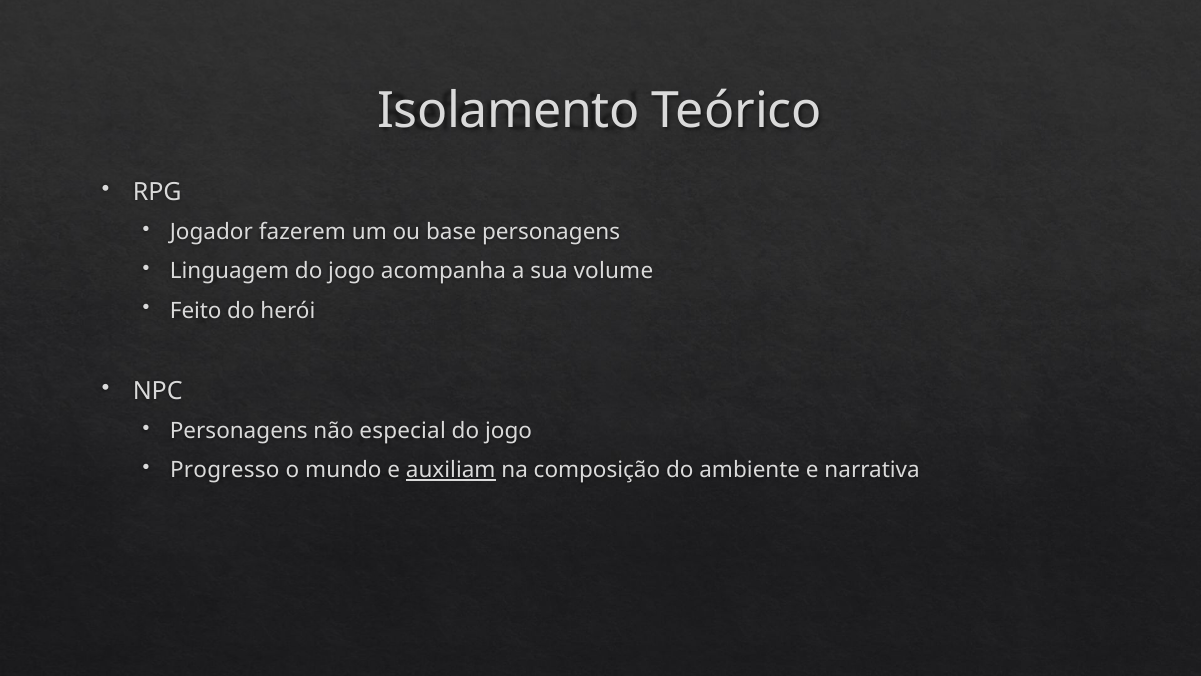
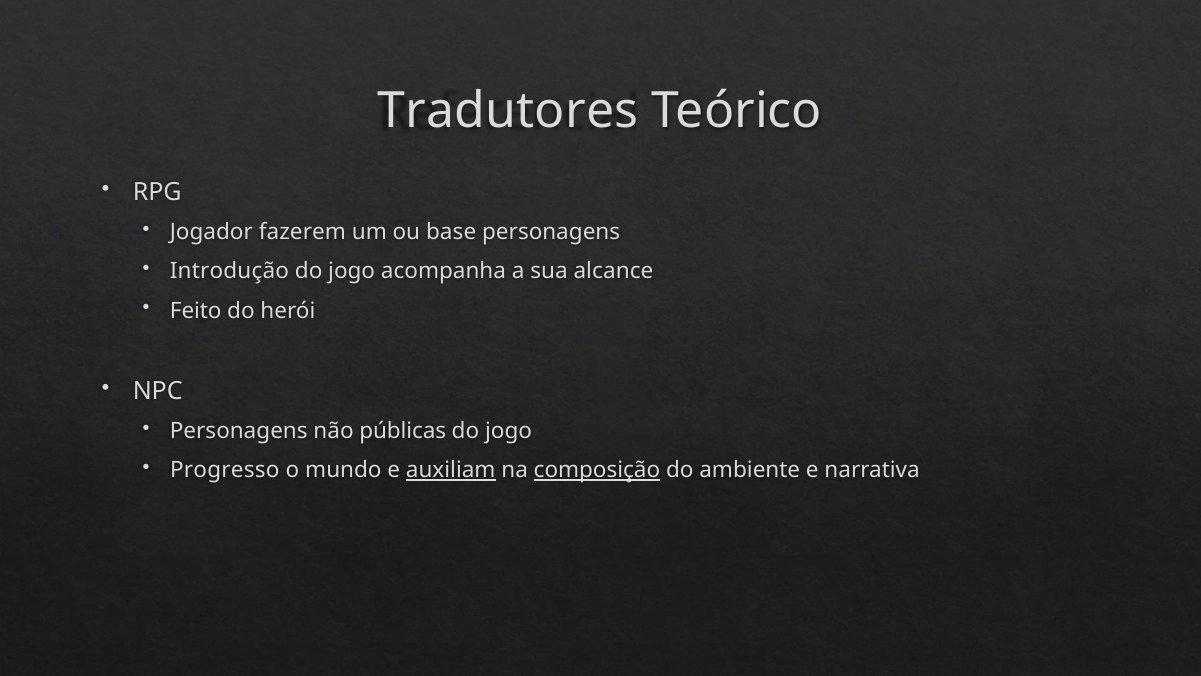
Isolamento: Isolamento -> Tradutores (508, 111)
Linguagem: Linguagem -> Introdução (229, 271)
volume: volume -> alcance (613, 271)
especial: especial -> públicas (403, 431)
composição underline: none -> present (597, 470)
